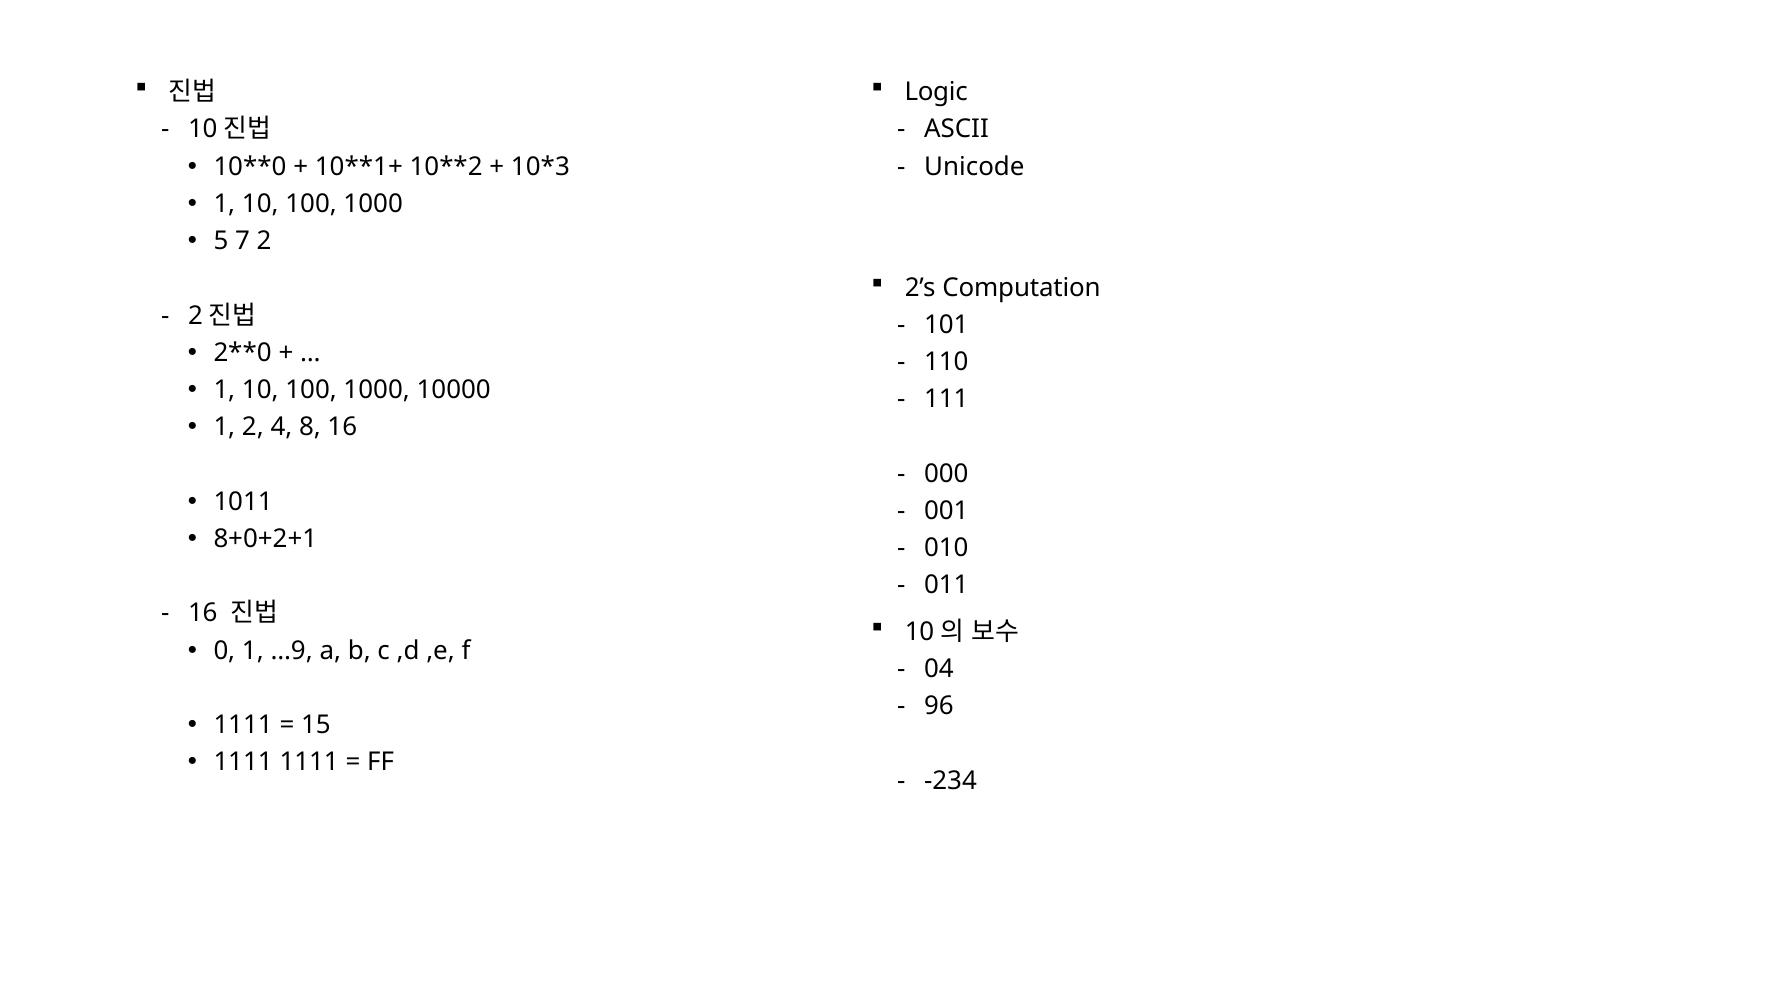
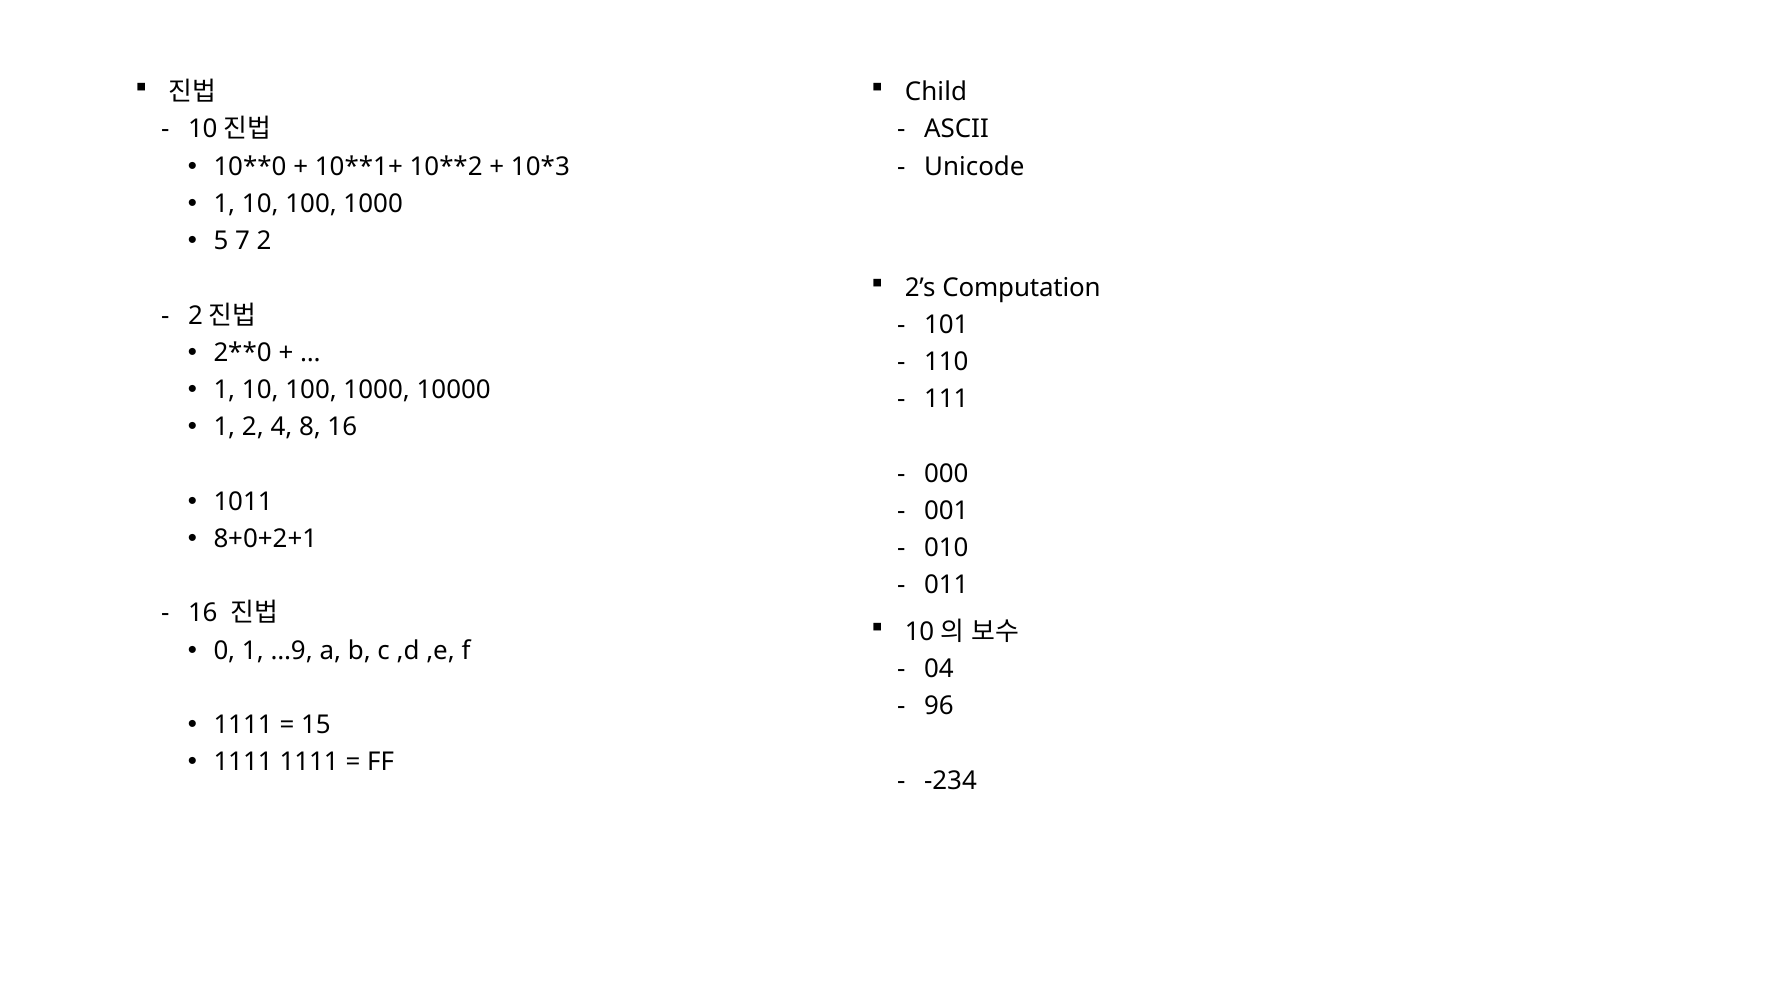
Logic: Logic -> Child (936, 92)
